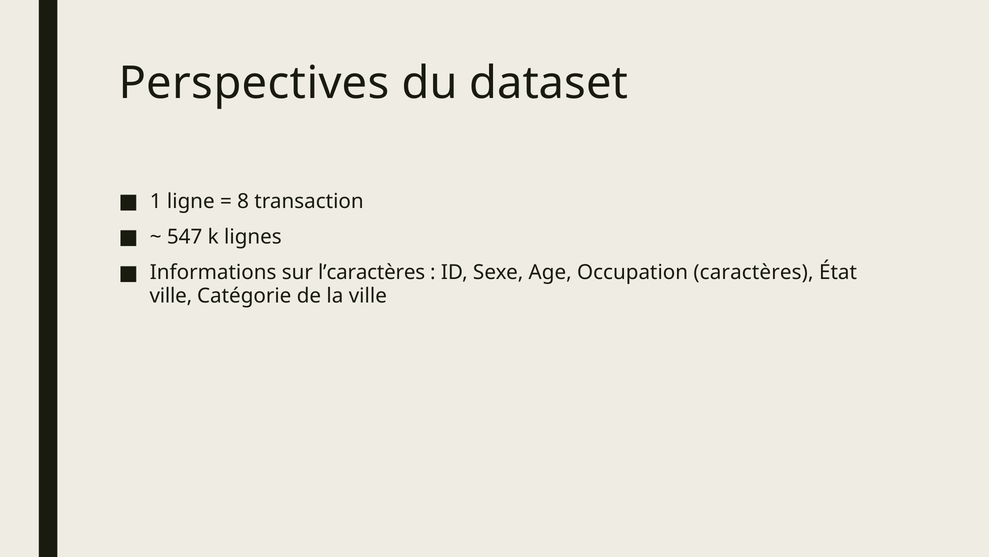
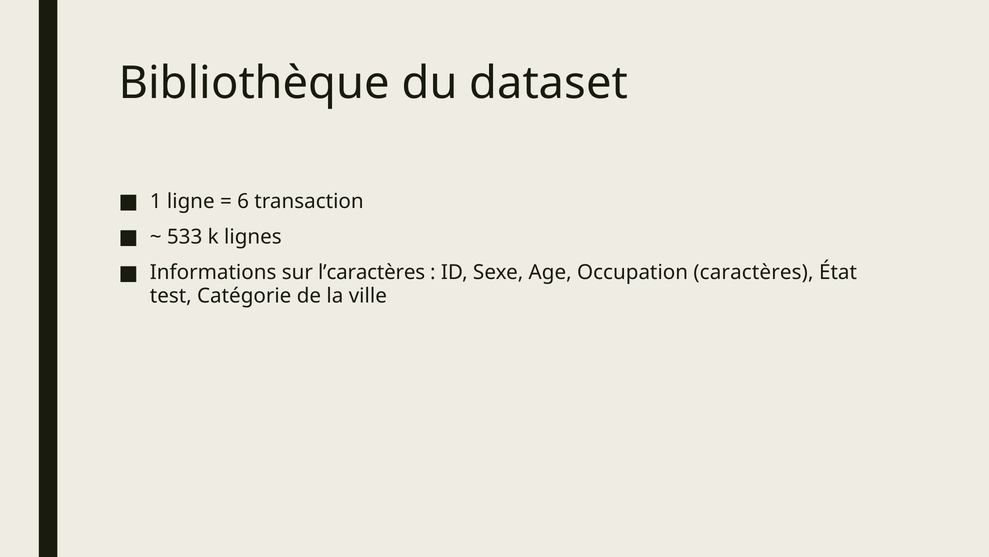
Perspectives: Perspectives -> Bibliothèque (254, 83)
8: 8 -> 6 (243, 201)
547: 547 -> 533 (185, 237)
ville: ville -> test (171, 295)
